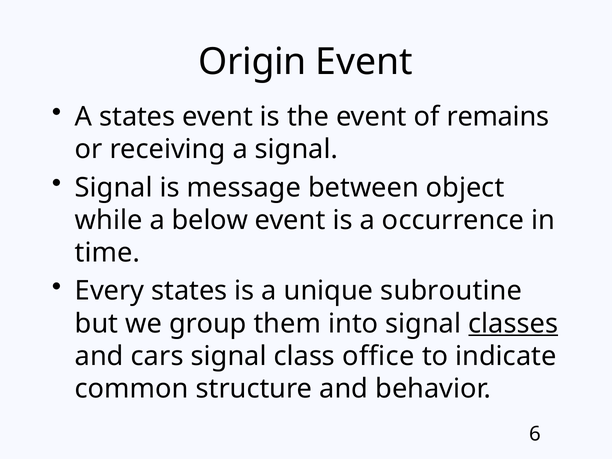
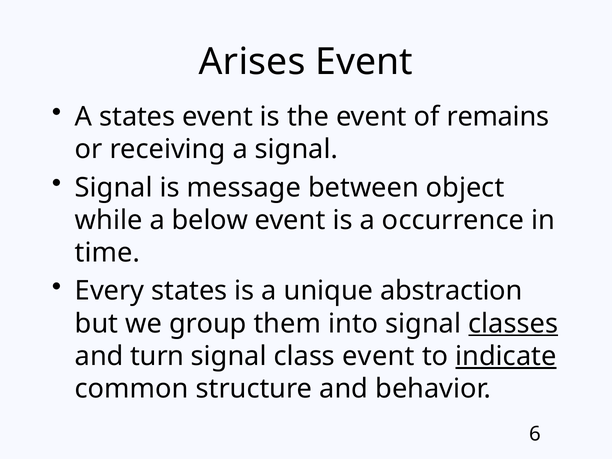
Origin: Origin -> Arises (252, 62)
subroutine: subroutine -> abstraction (451, 291)
cars: cars -> turn (157, 356)
class office: office -> event (378, 356)
indicate underline: none -> present (506, 356)
